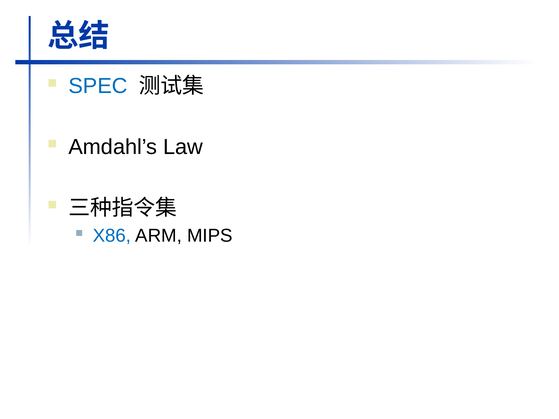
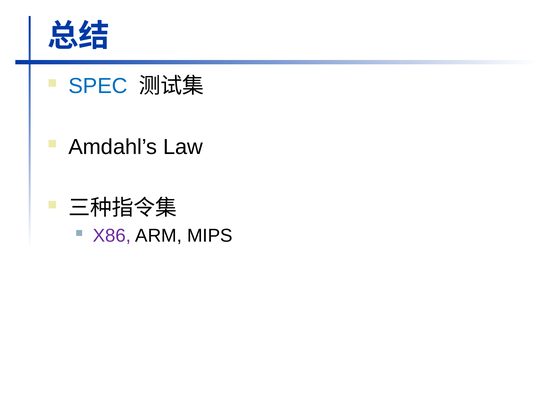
X86 colour: blue -> purple (112, 236)
